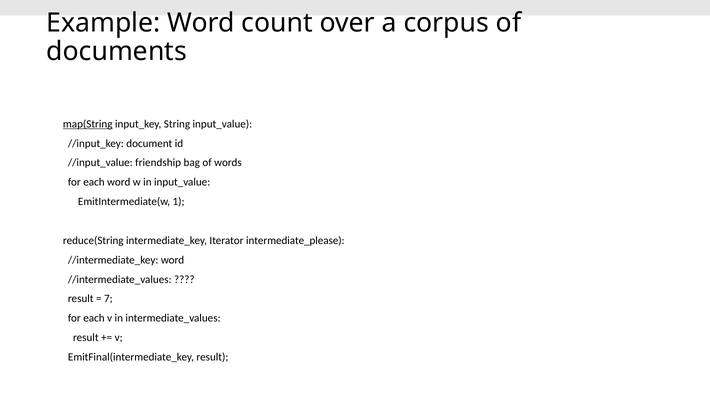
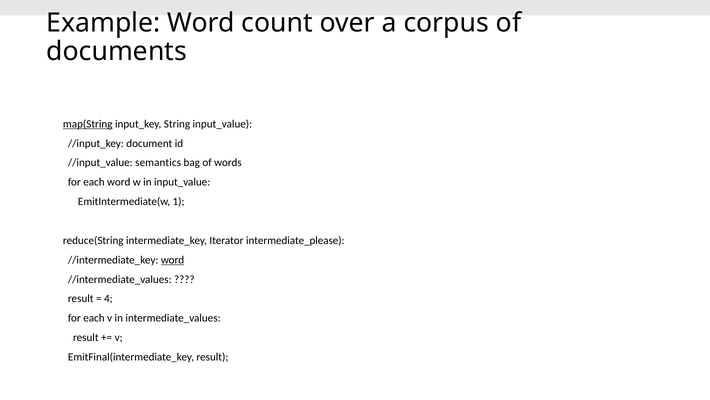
friendship: friendship -> semantics (158, 163)
word underline: none -> present (173, 260)
7: 7 -> 4 (108, 298)
